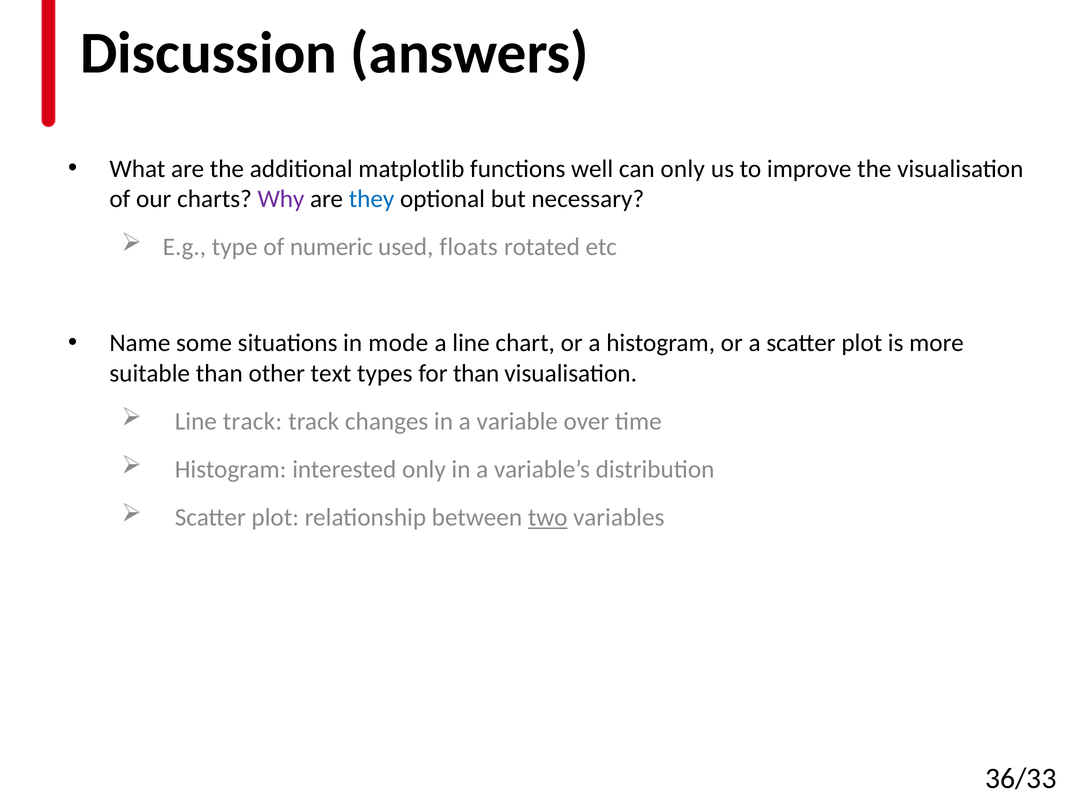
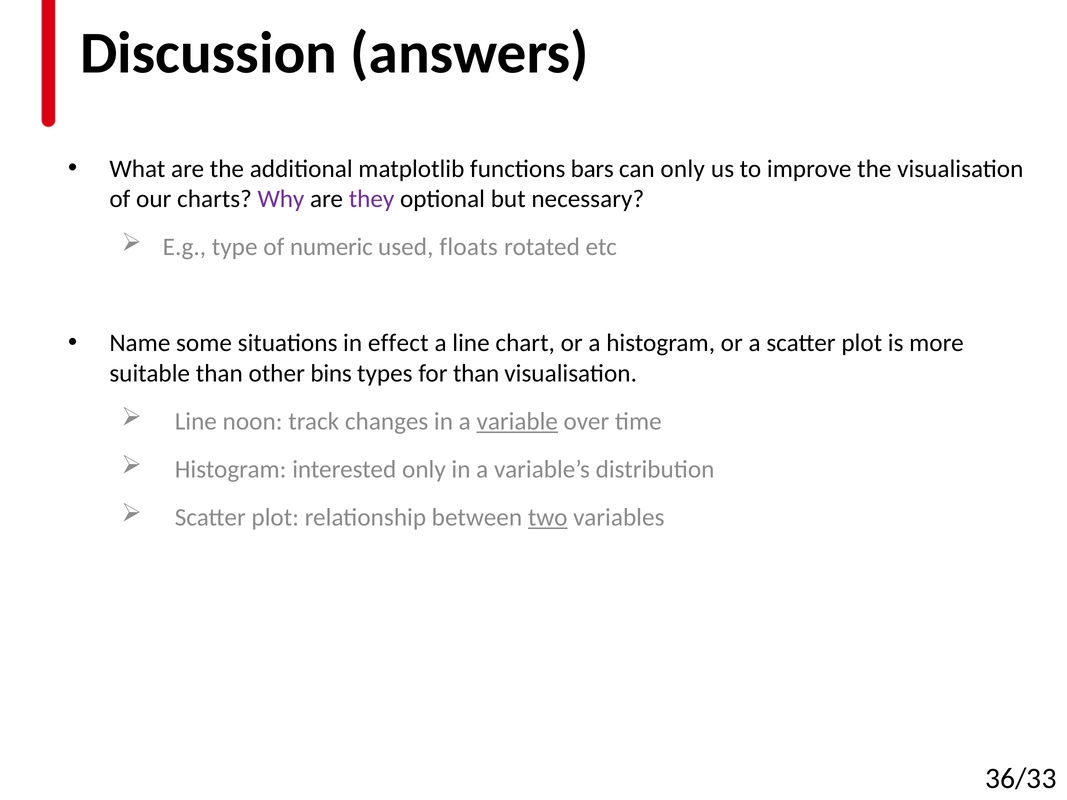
well: well -> bars (592, 169)
they colour: blue -> purple (372, 199)
mode: mode -> effect (398, 343)
text: text -> bins (331, 373)
Line track: track -> noon (253, 421)
variable underline: none -> present (517, 421)
